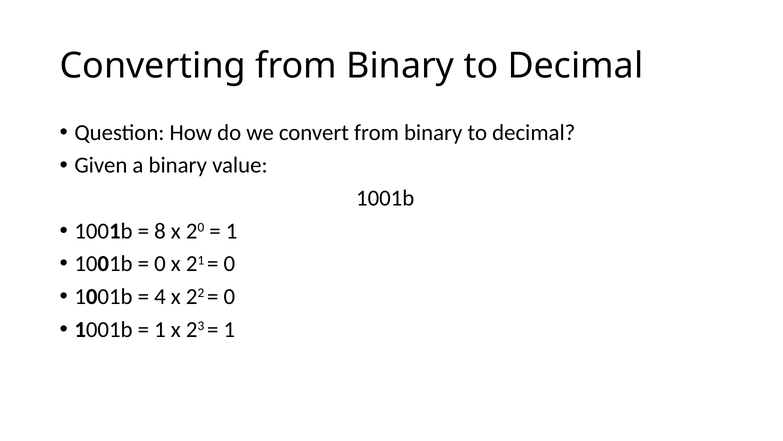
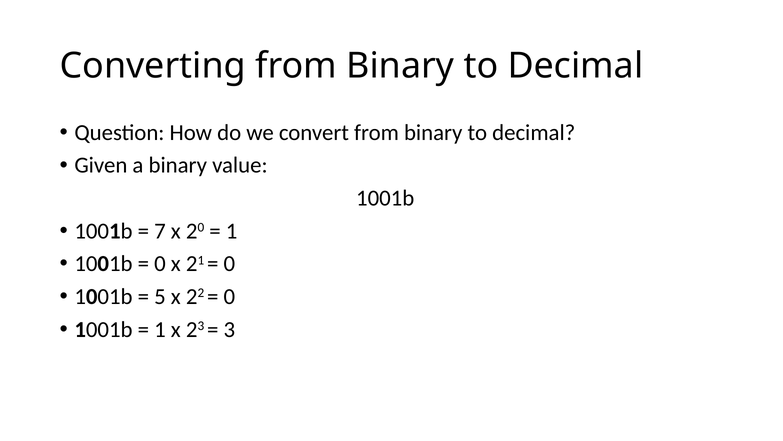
8: 8 -> 7 (160, 231)
4: 4 -> 5 (160, 296)
1: 1 -> 3 (229, 329)
